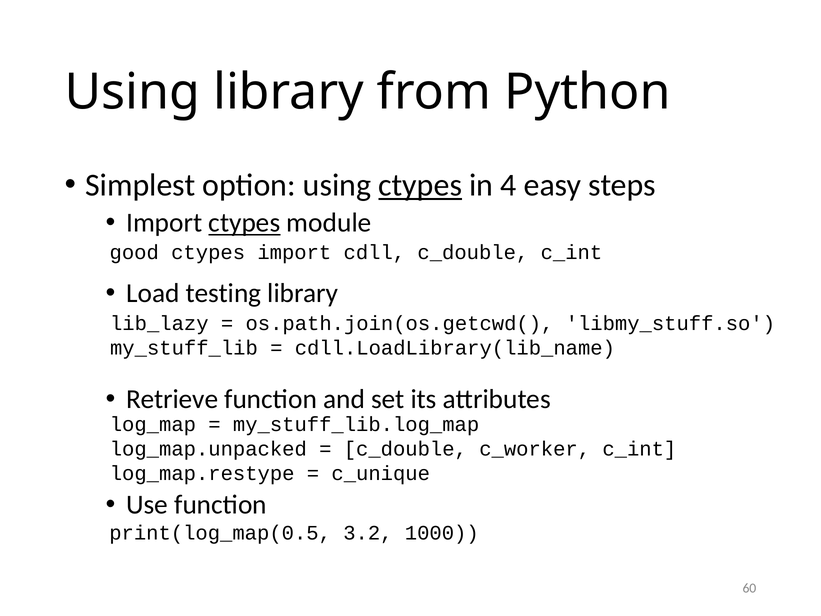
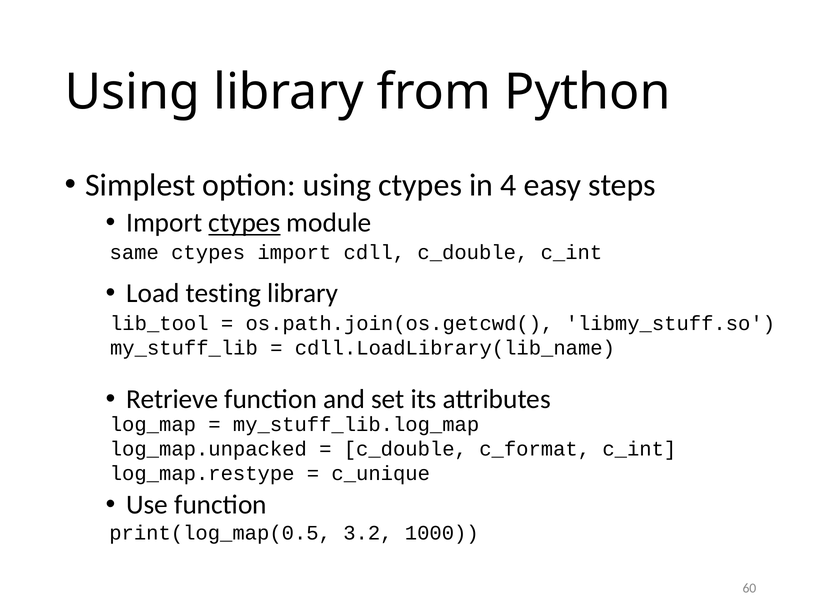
ctypes underline: present -> none (420, 185)
good: good -> same (134, 252)
lib_lazy: lib_lazy -> lib_tool (159, 323)
c_worker: c_worker -> c_format (535, 449)
